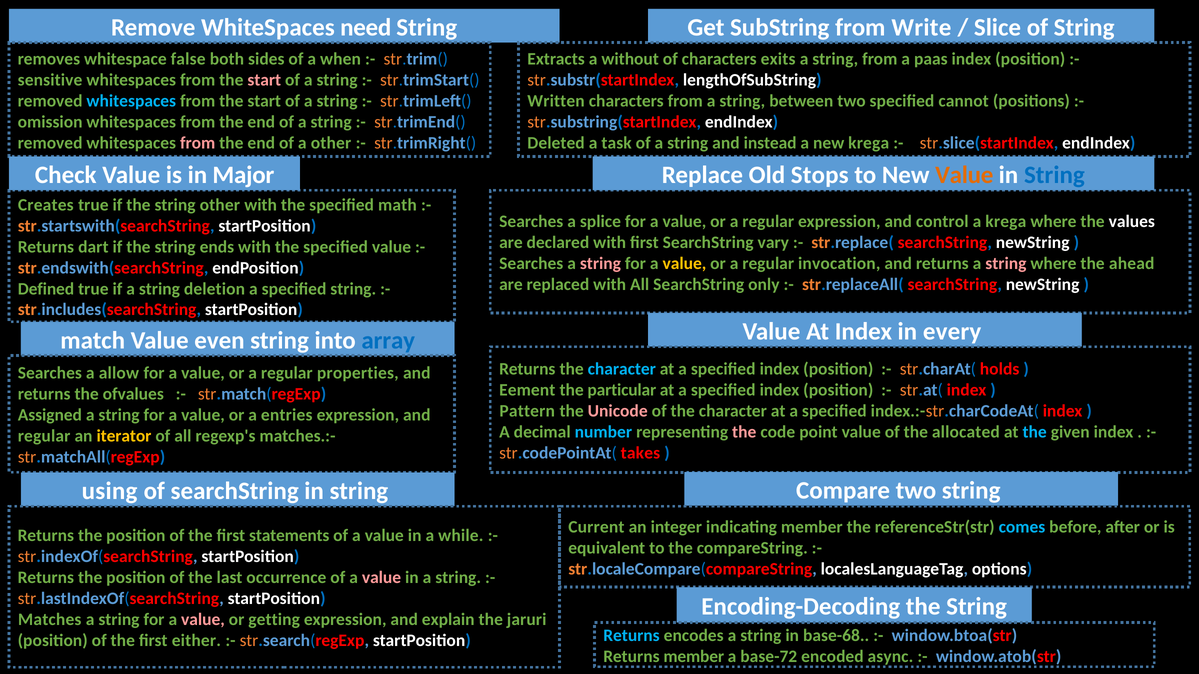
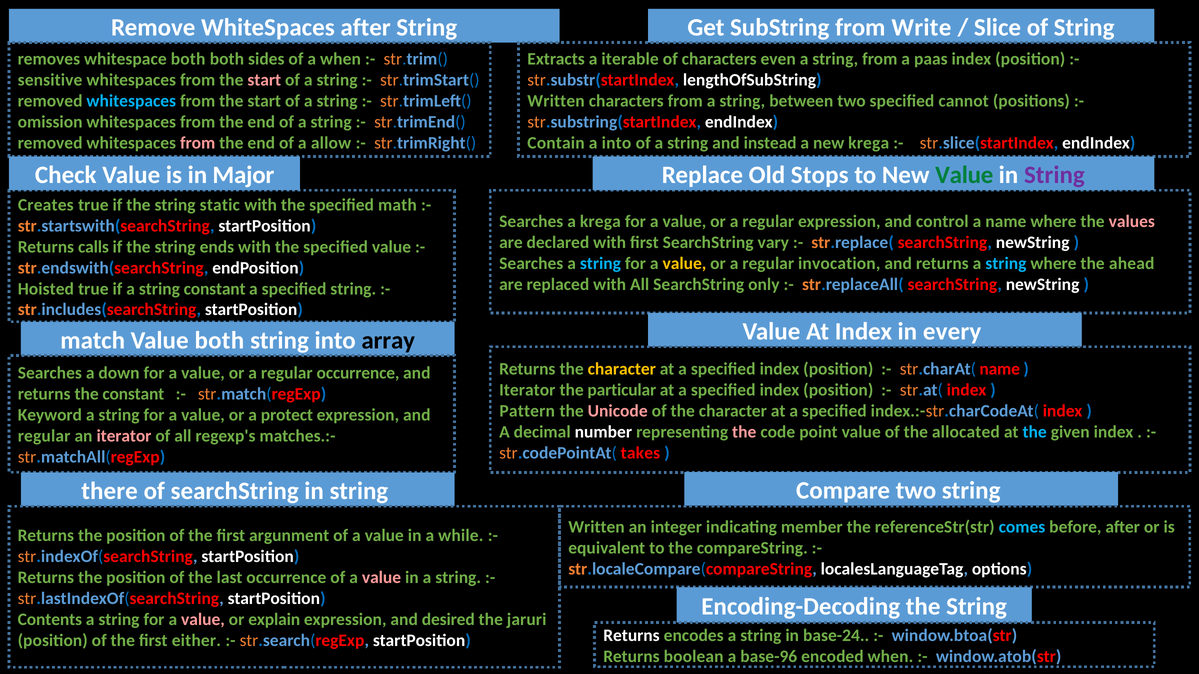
WhiteSpaces need: need -> after (366, 27)
whitespace false: false -> both (188, 59)
without: without -> iterable (630, 59)
exits: exits -> even (778, 59)
a other: other -> allow (331, 143)
Deleted: Deleted -> Contain (556, 143)
a task: task -> into (617, 143)
Value colour: orange -> green (964, 175)
String colour: blue -> purple (1054, 175)
string other: other -> static (220, 205)
a splice: splice -> krega (600, 221)
a krega: krega -> name (1006, 221)
values colour: white -> pink (1132, 221)
dart: dart -> calls (93, 247)
string colour: pink -> light blue (600, 263)
string colour: pink -> light blue (1006, 263)
Defined: Defined -> Hoisted (46, 289)
string deletion: deletion -> constant (215, 289)
Value even: even -> both (219, 341)
array colour: blue -> black (388, 341)
character colour: light blue -> yellow (622, 369)
str.charAt( holds: holds -> name (1000, 369)
allow: allow -> down (119, 373)
regular properties: properties -> occurrence (358, 373)
Eement: Eement -> Iterator (527, 390)
the ofvalues: ofvalues -> constant (133, 394)
Assigned: Assigned -> Keyword (50, 415)
entries: entries -> protect (287, 415)
number colour: light blue -> white (603, 432)
iterator colour: yellow -> pink (124, 436)
using: using -> there (110, 491)
Current: Current -> Written (596, 527)
statements: statements -> argunment (289, 536)
Matches: Matches -> Contents (50, 620)
getting: getting -> explain (274, 620)
explain: explain -> desired (448, 620)
Returns colour: light blue -> white (631, 636)
base-68: base-68 -> base-24 (836, 636)
Returns member: member -> boolean (694, 657)
base-72: base-72 -> base-96 (769, 657)
encoded async: async -> when (890, 657)
